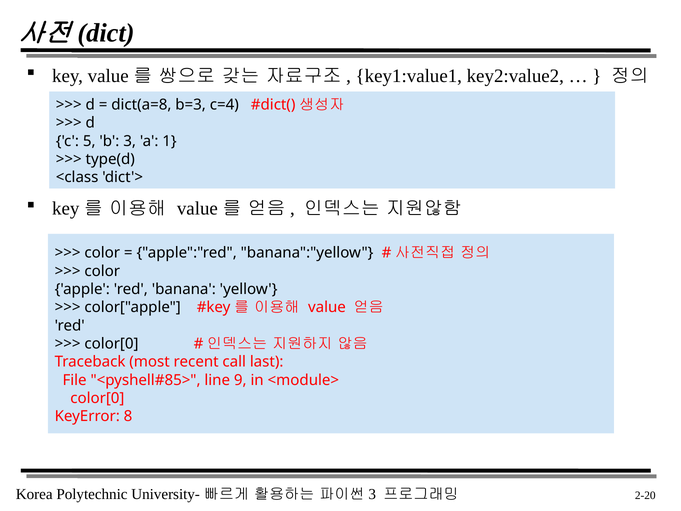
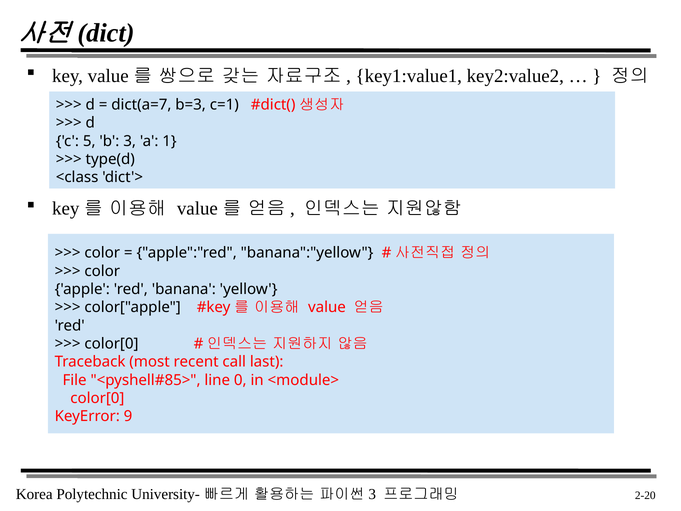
dict(a=8: dict(a=8 -> dict(a=7 (141, 105)
c=4: c=4 -> c=1 (224, 105)
9: 9 -> 0 (240, 380)
8: 8 -> 9 (128, 416)
